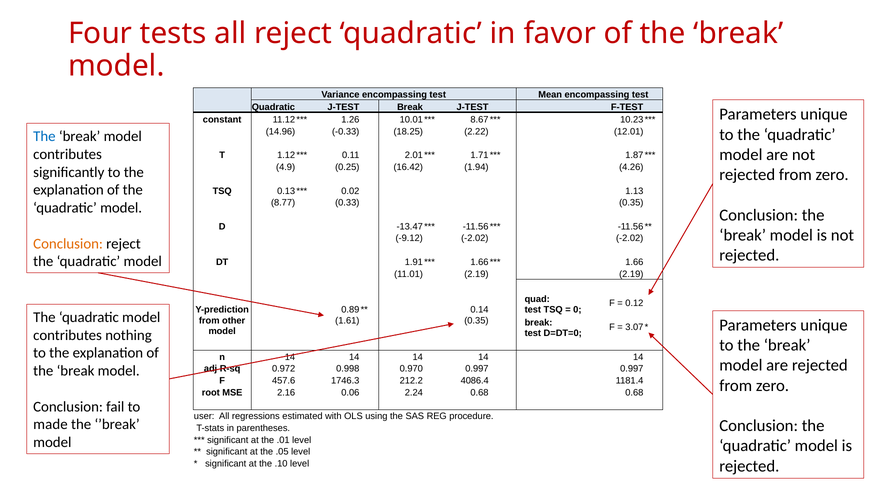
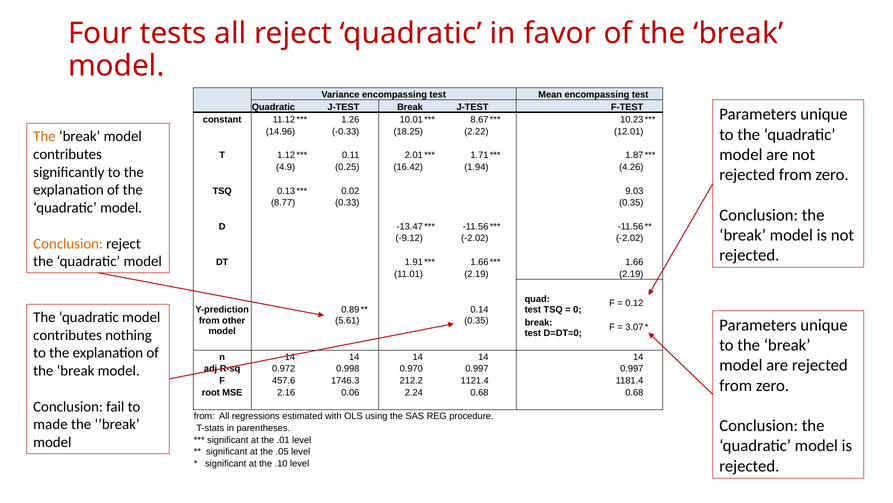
The colour: blue -> orange (44, 136)
1.13: 1.13 -> 9.03 (634, 191)
1.61: 1.61 -> 5.61 (347, 320)
4086.4: 4086.4 -> 1121.4 (475, 380)
user: user -> from (204, 416)
